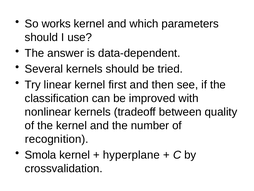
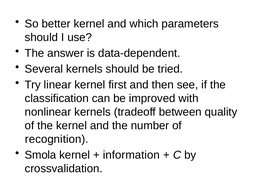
works: works -> better (56, 24)
hyperplane: hyperplane -> information (131, 155)
